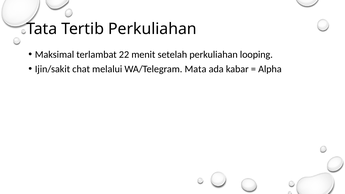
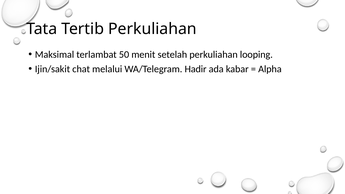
22: 22 -> 50 (124, 55)
Mata: Mata -> Hadir (196, 69)
